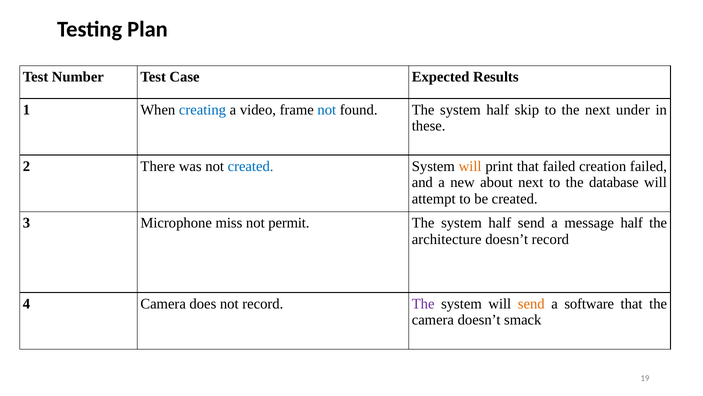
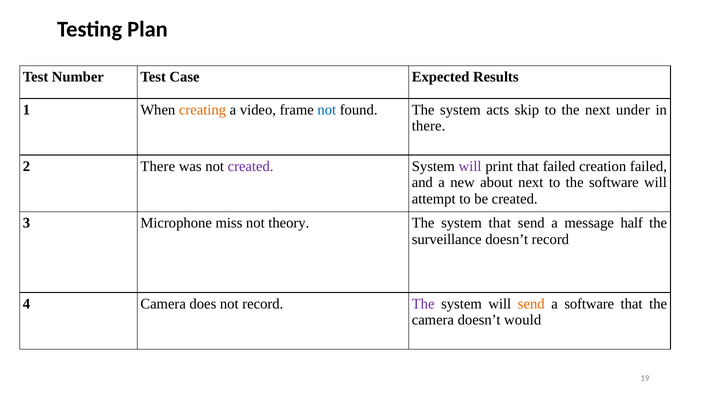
creating colour: blue -> orange (202, 110)
found The system half: half -> acts (498, 110)
these: these -> there (429, 126)
created colour: blue -> purple (251, 166)
will colour: orange -> purple (470, 166)
the database: database -> software (614, 182)
permit: permit -> theory (289, 223)
half: half -> that (500, 223)
architecture: architecture -> surveillance (447, 239)
smack: smack -> would (523, 320)
